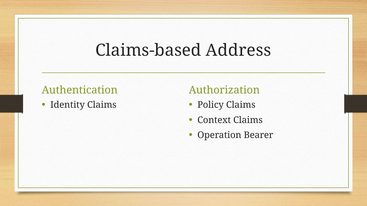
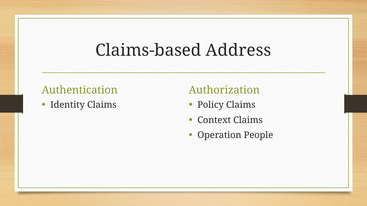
Bearer: Bearer -> People (258, 135)
